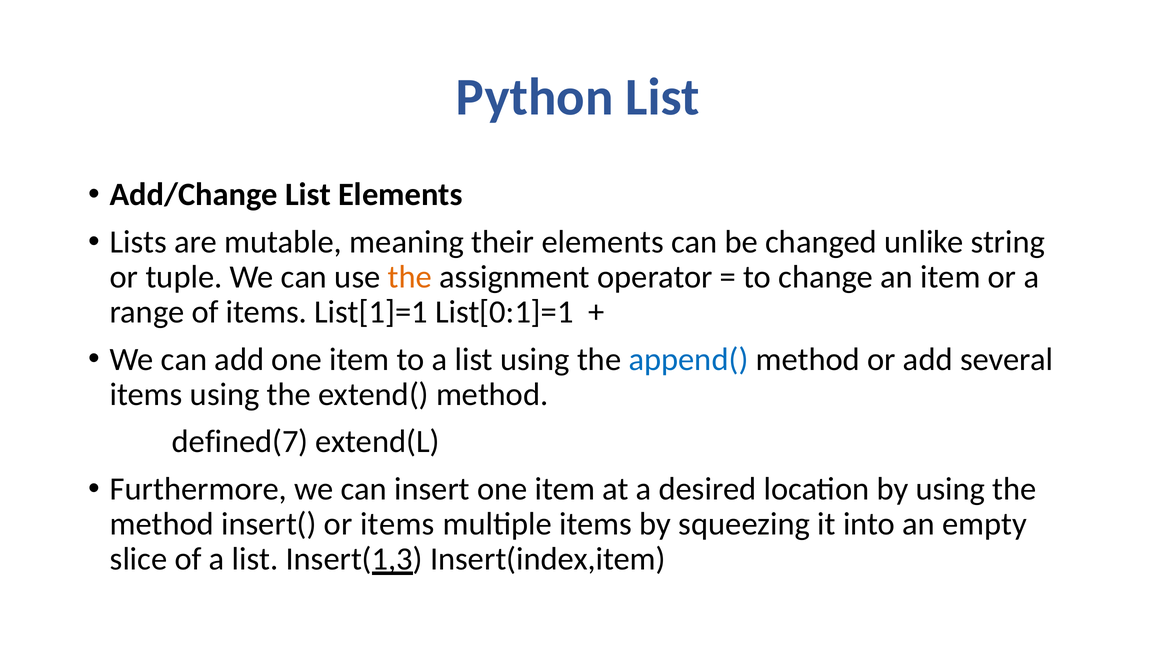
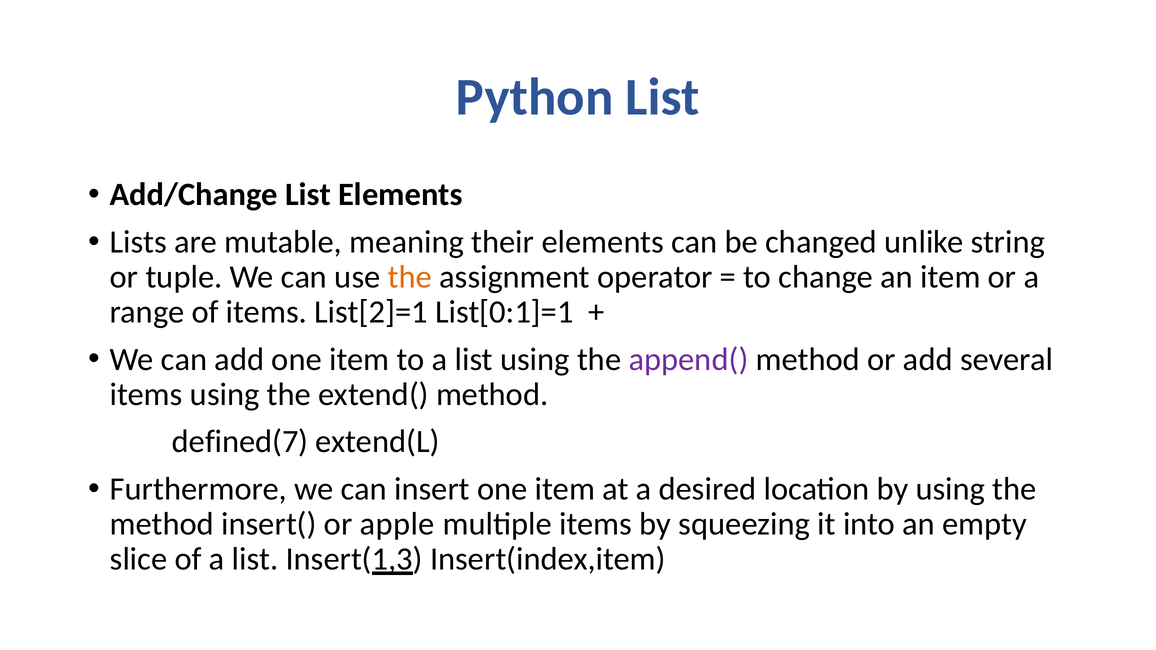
List[1]=1: List[1]=1 -> List[2]=1 (371, 312)
append( colour: blue -> purple (688, 360)
or items: items -> apple (397, 524)
